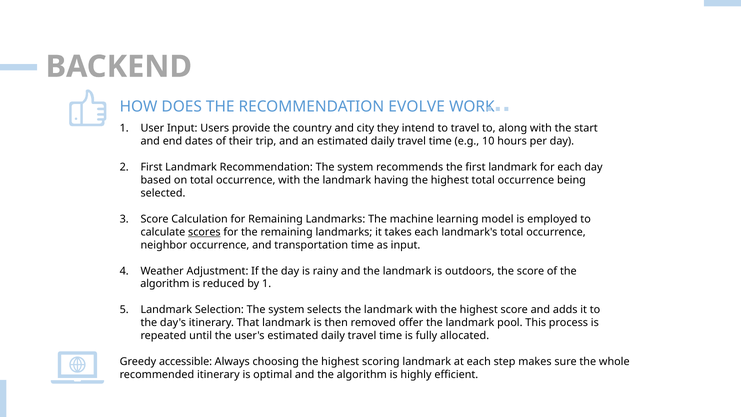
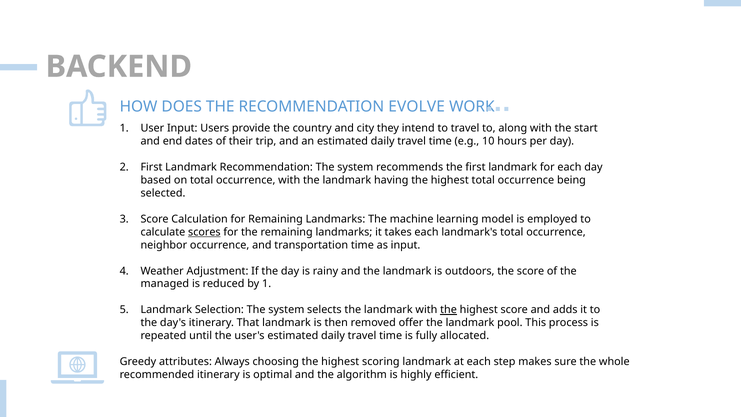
algorithm: algorithm -> managed (165, 284)
the underline: none -> present (449, 310)
accessible: accessible -> attributes (185, 362)
